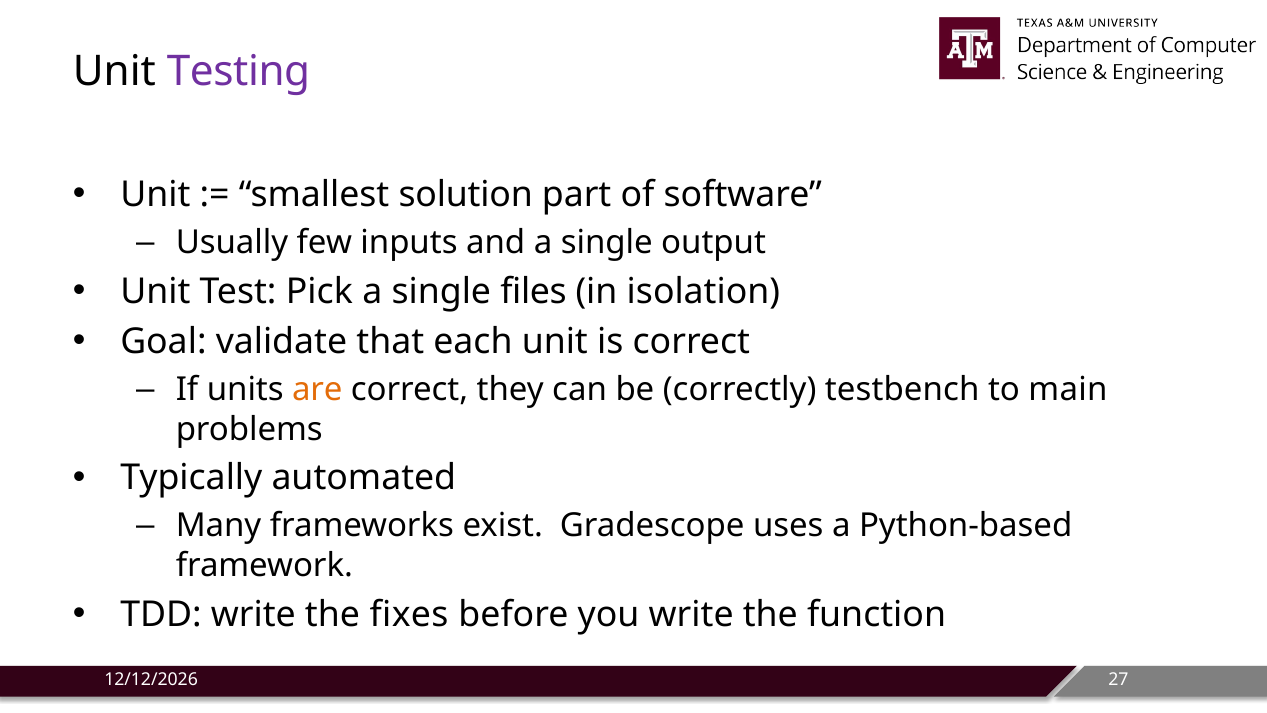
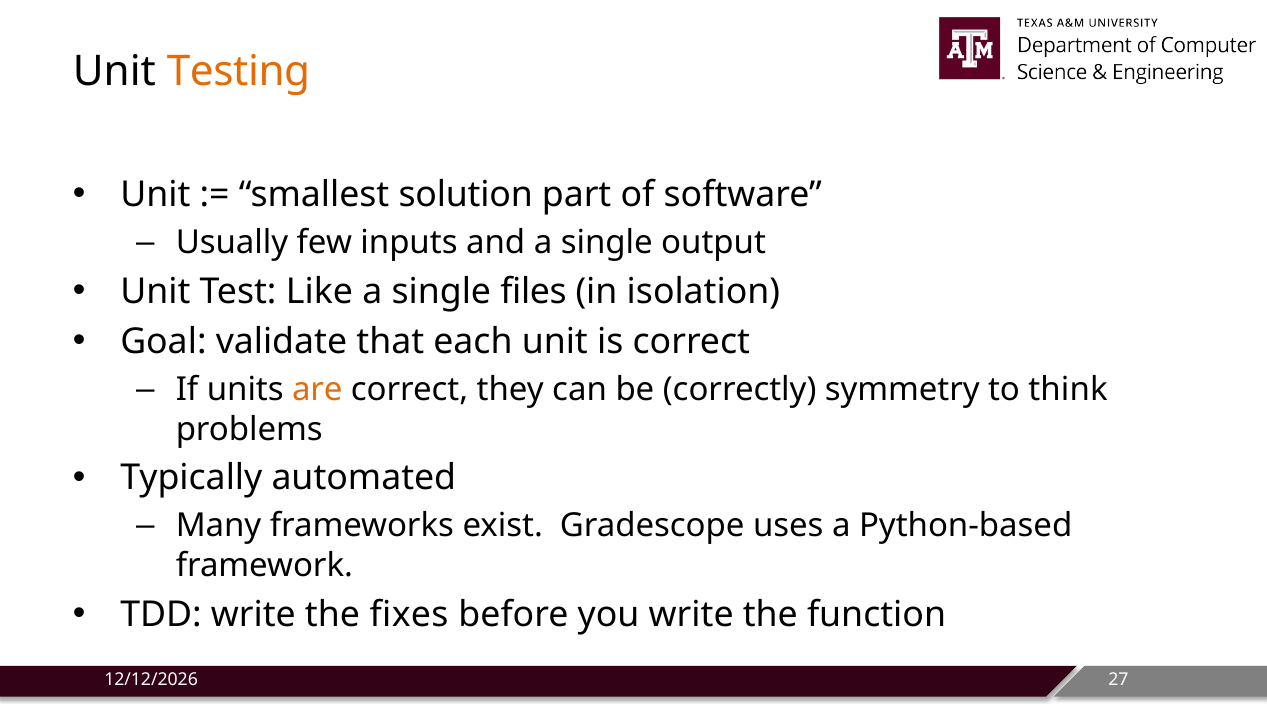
Testing colour: purple -> orange (239, 72)
Pick: Pick -> Like (319, 292)
testbench: testbench -> symmetry (902, 390)
main: main -> think (1068, 390)
